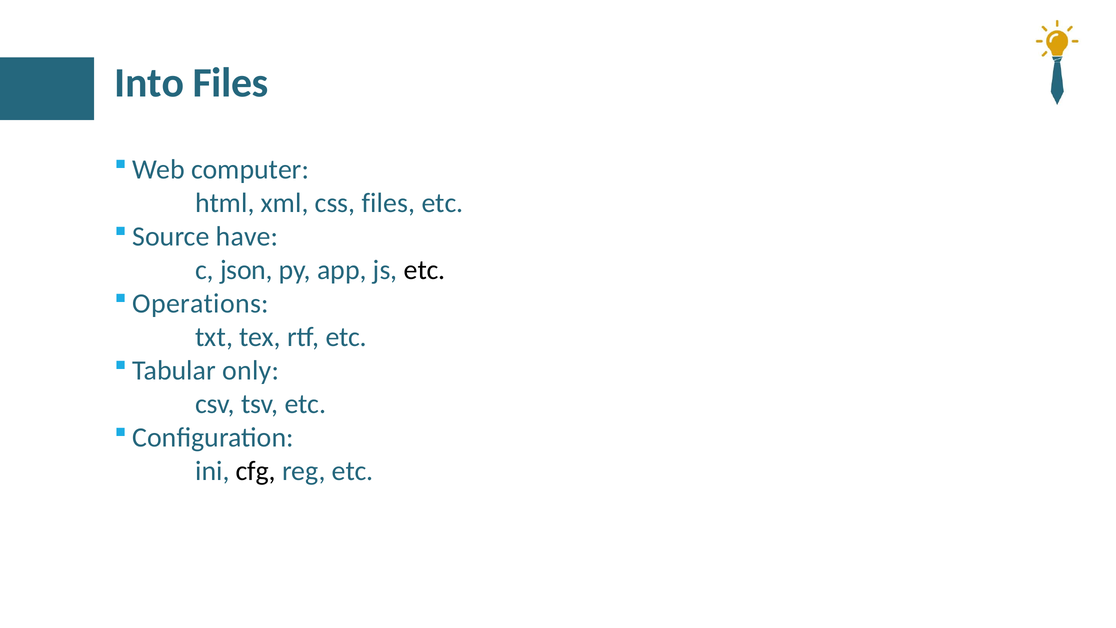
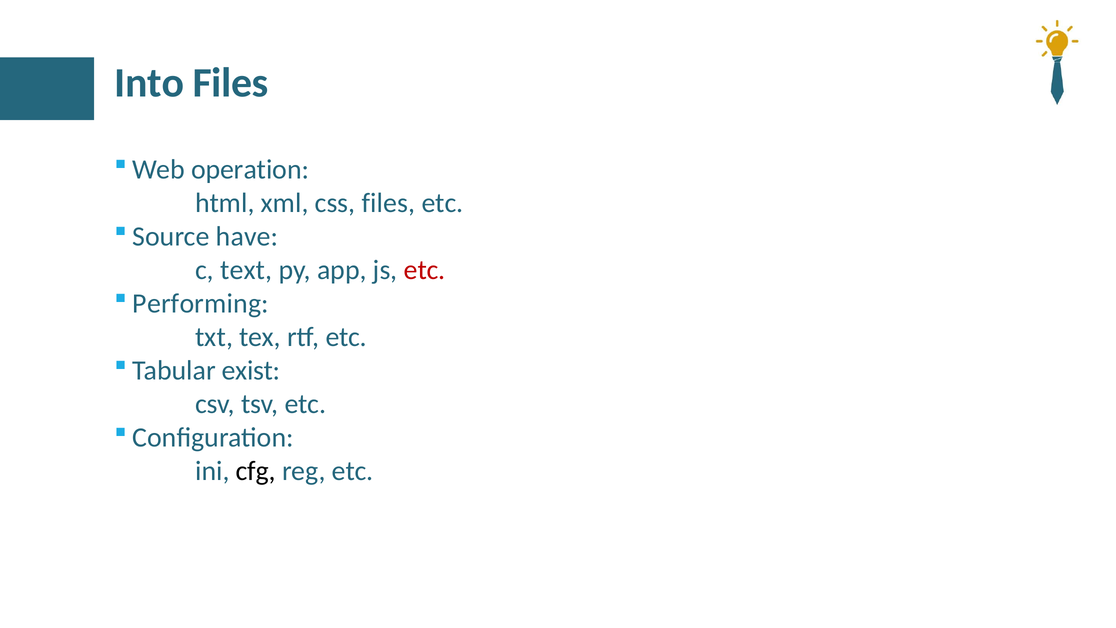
computer: computer -> operation (250, 170)
json: json -> text (246, 270)
etc colour: black -> red (425, 270)
Operations: Operations -> Performing (201, 304)
only: only -> exist (251, 371)
